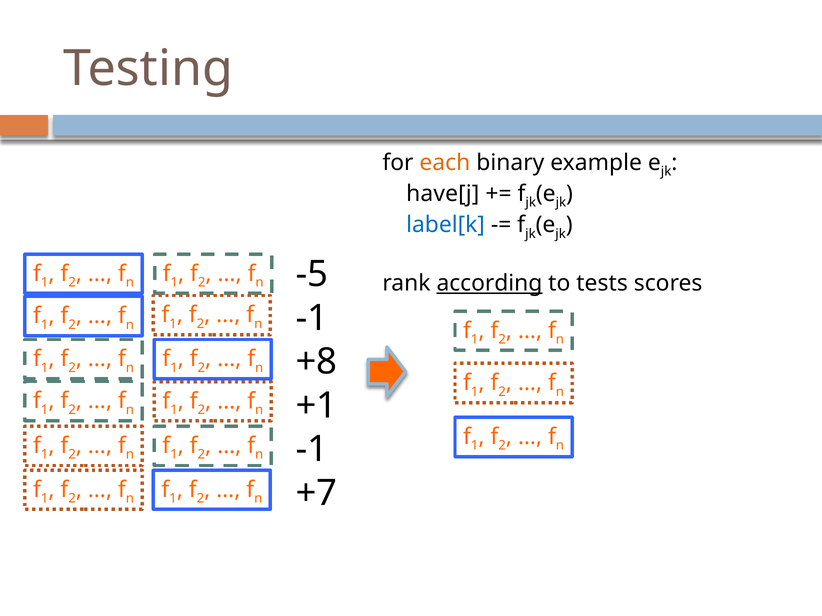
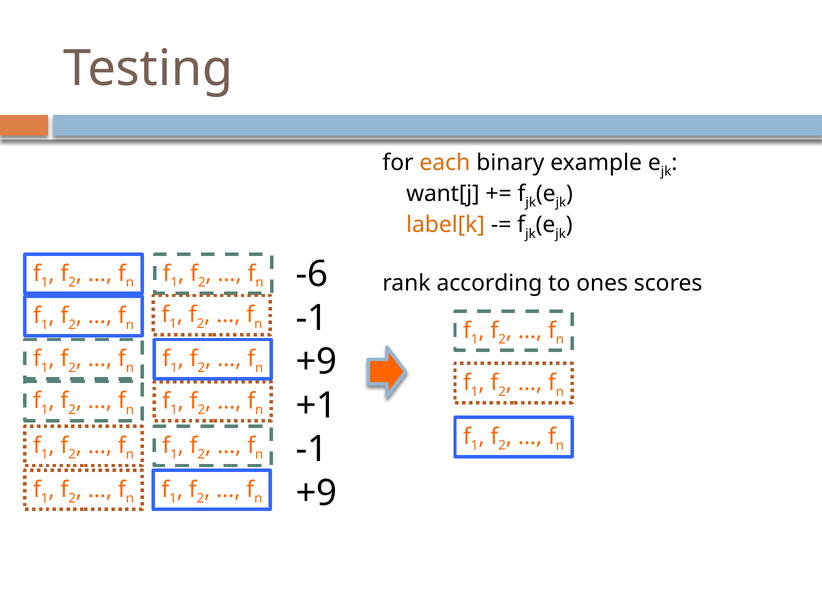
have[j: have[j -> want[j (443, 194)
label[k colour: blue -> orange (446, 225)
-5: -5 -> -6 (312, 274)
according underline: present -> none (489, 284)
tests: tests -> ones (602, 284)
+8: +8 -> +9 (316, 362)
+7: +7 -> +9 (316, 494)
